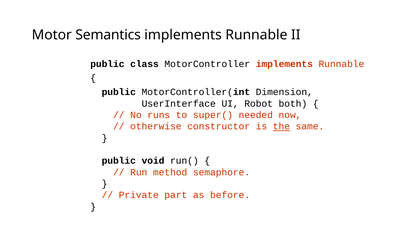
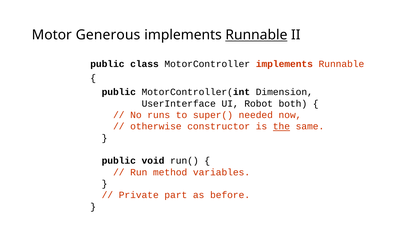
Semantics: Semantics -> Generous (108, 35)
Runnable underline: none -> present (256, 35)
semaphore: semaphore -> variables (222, 172)
